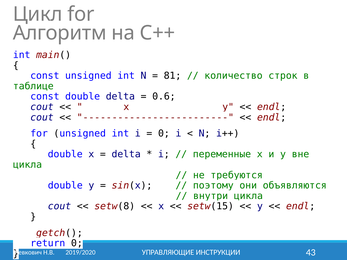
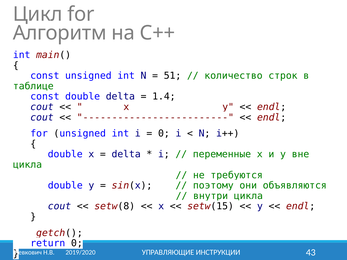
81: 81 -> 51 (172, 76)
0.6: 0.6 -> 1.4 (164, 97)
